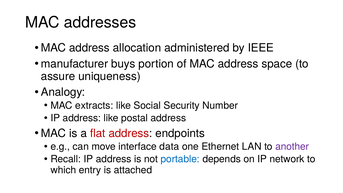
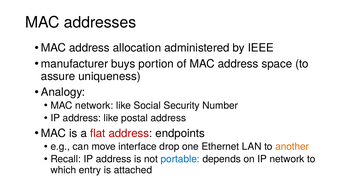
MAC extracts: extracts -> network (94, 106)
data: data -> drop (169, 147)
another colour: purple -> orange (292, 147)
